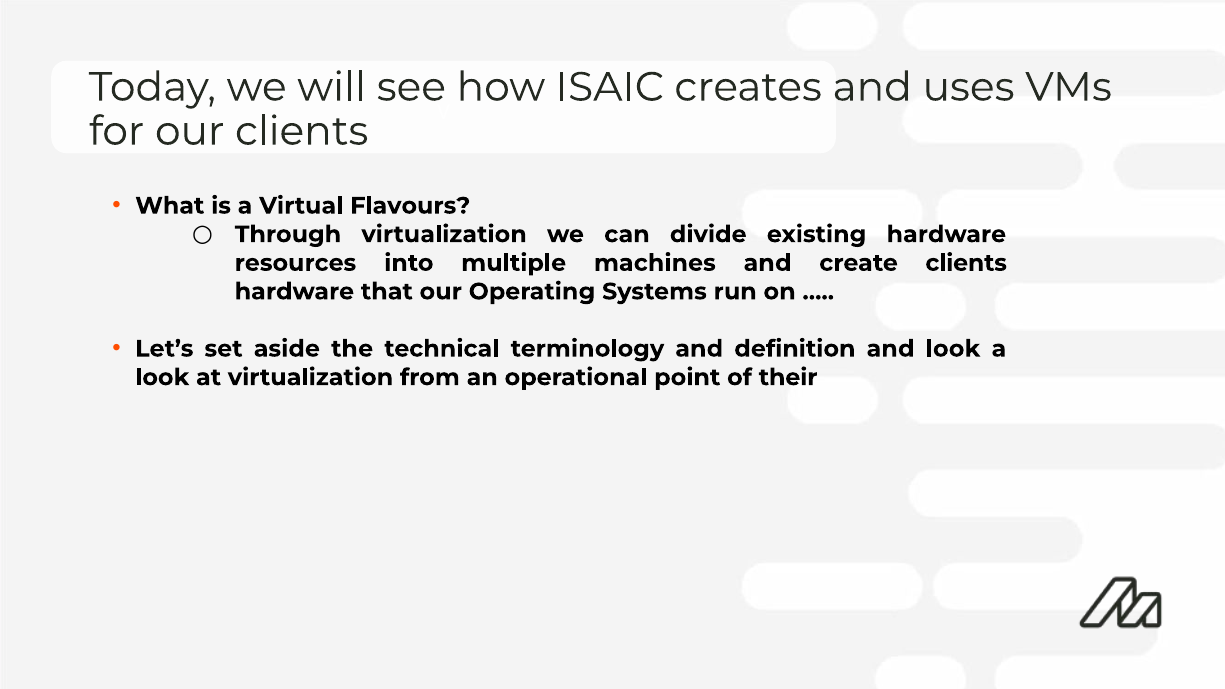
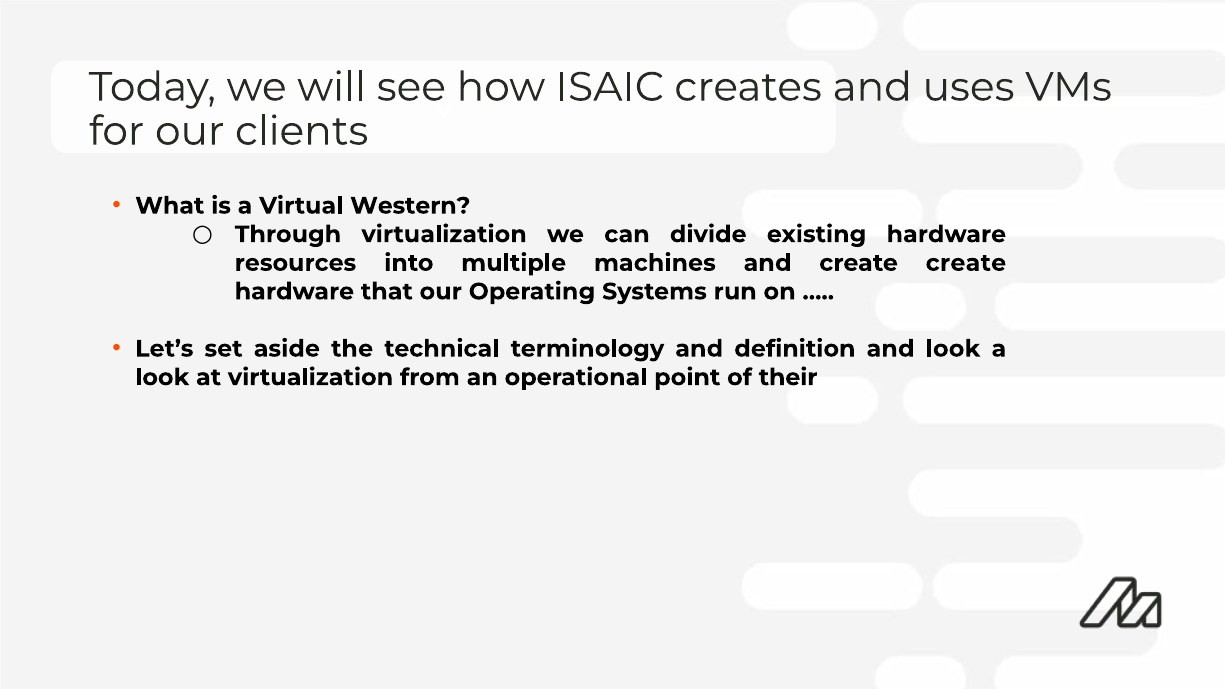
Flavours: Flavours -> Western (410, 206)
create clients: clients -> create (966, 263)
